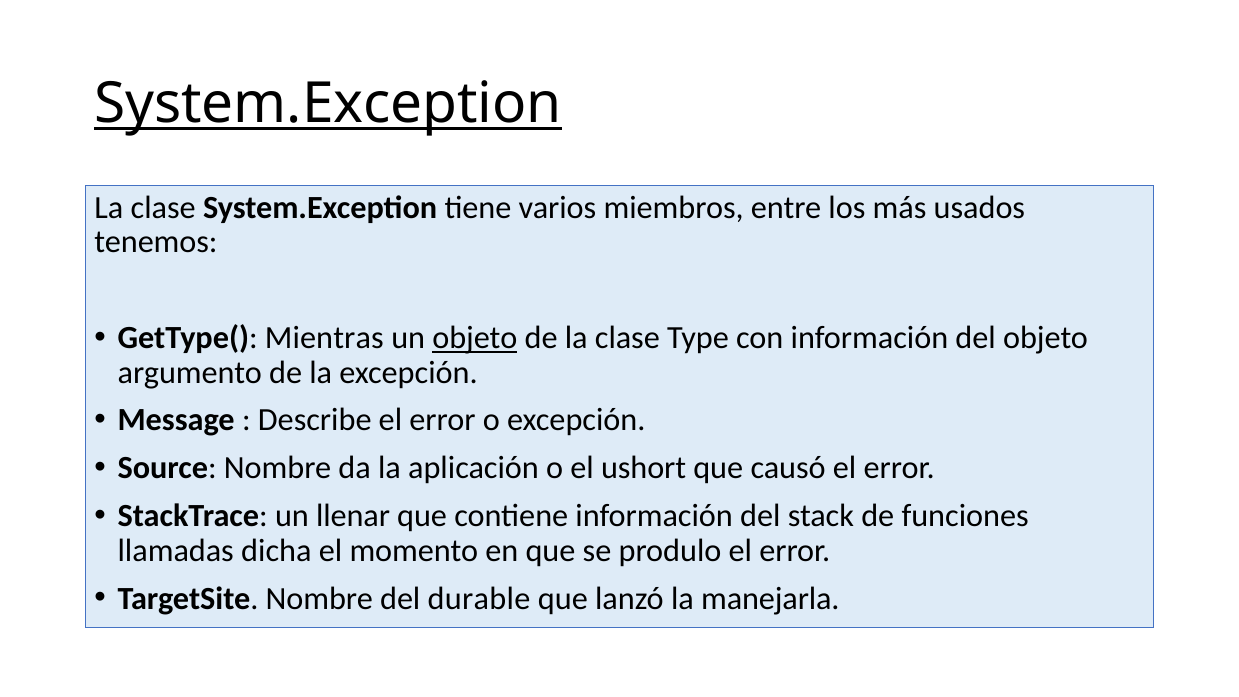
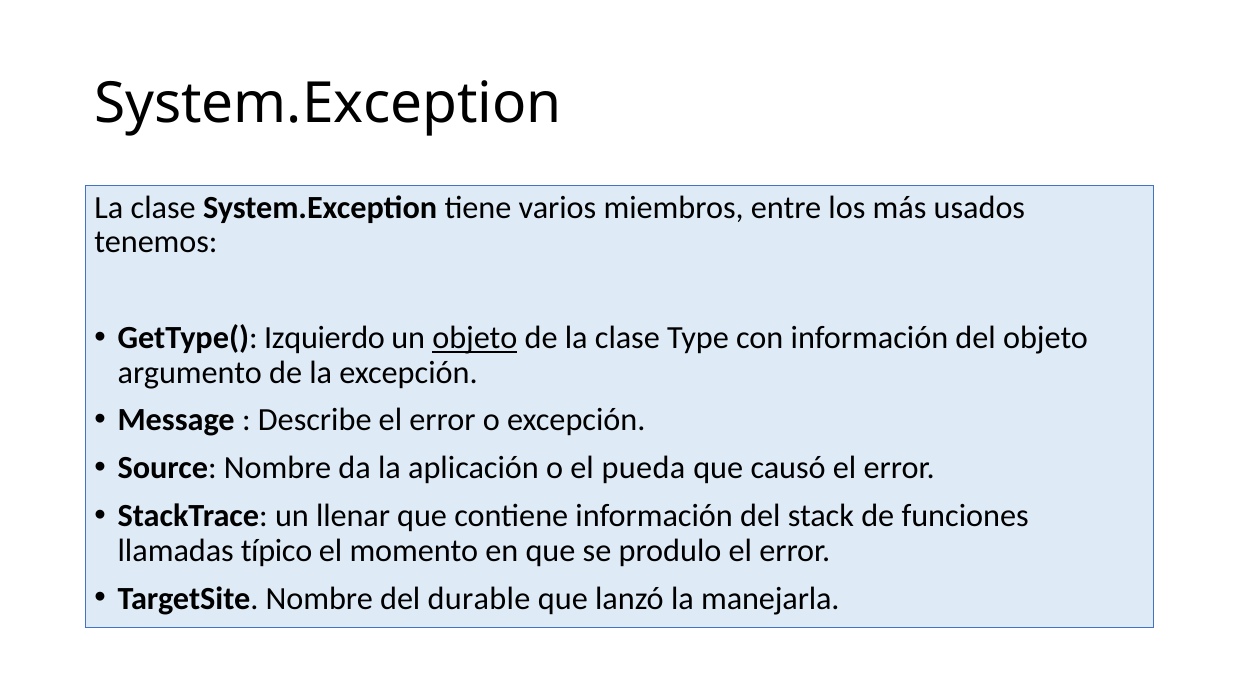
System.Exception underline: present -> none (328, 104)
Mientras: Mientras -> Izquierdo (325, 338)
ushort: ushort -> pueda (643, 468)
dicha: dicha -> típico (277, 551)
